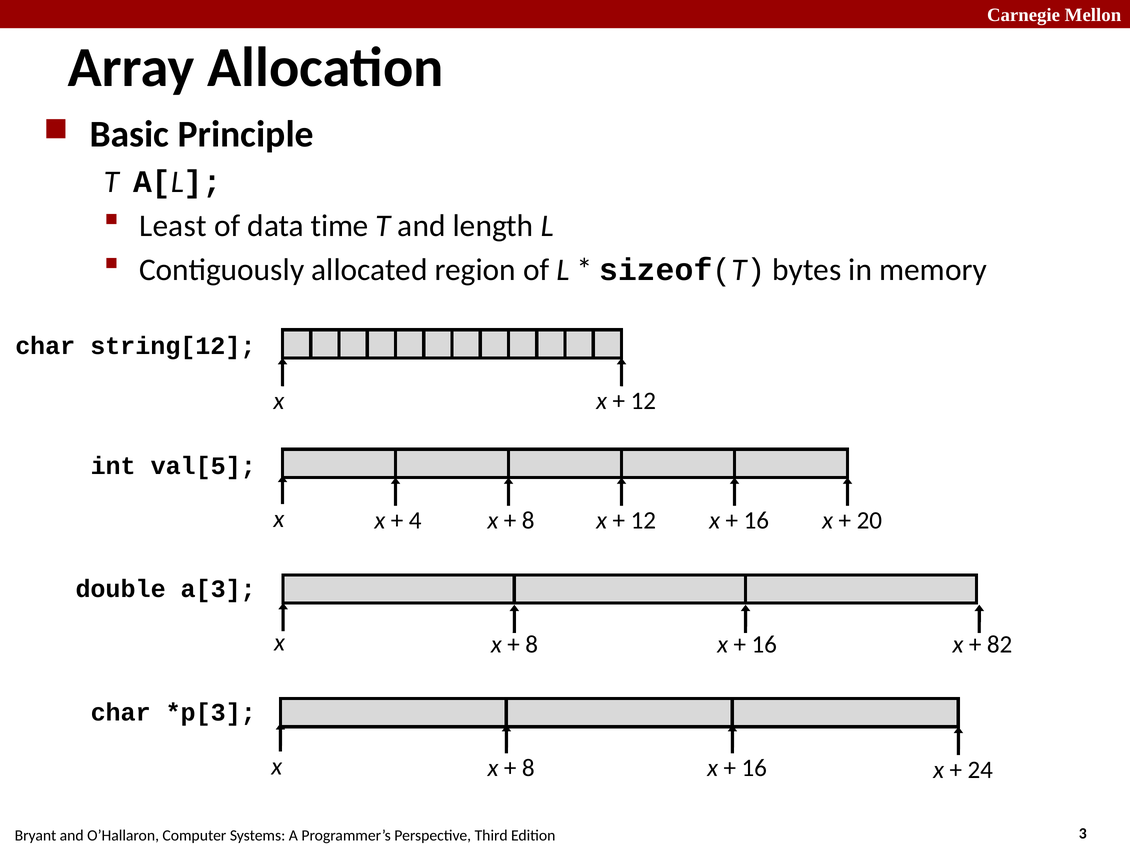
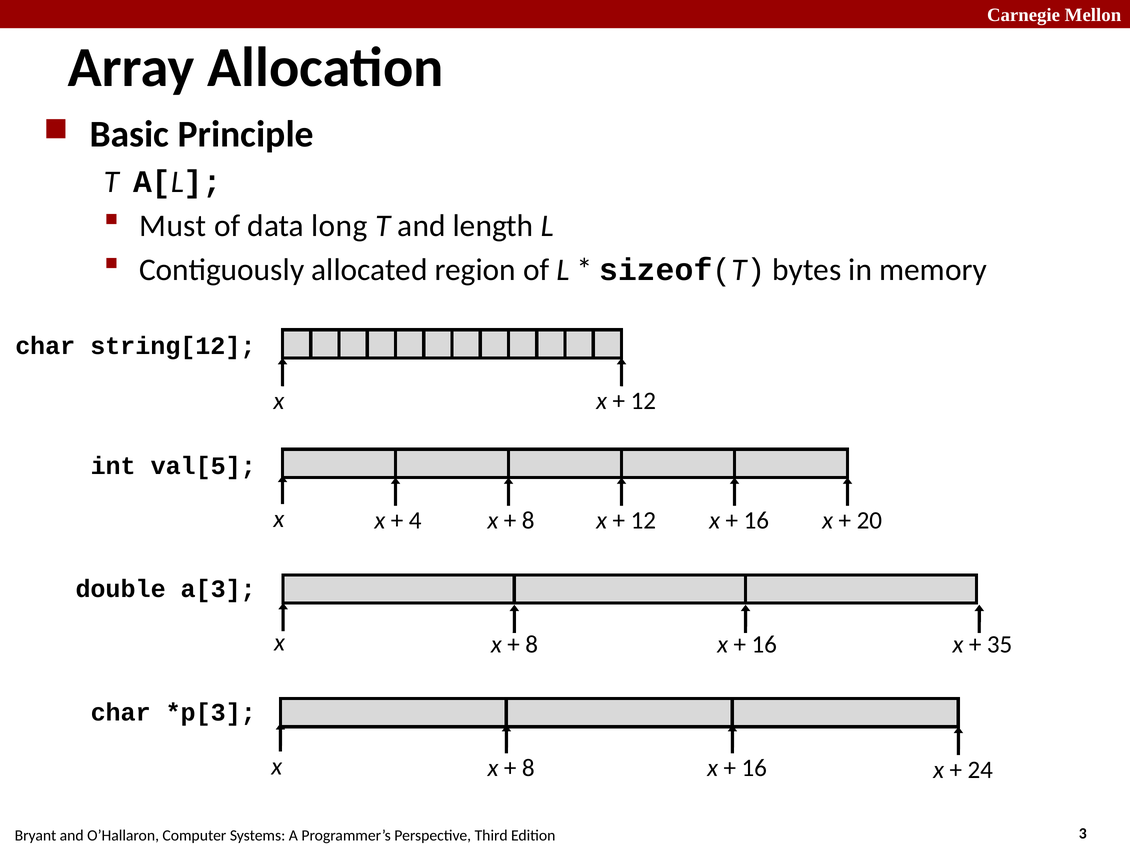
Least: Least -> Must (173, 226)
time: time -> long (339, 226)
82: 82 -> 35 (1000, 644)
